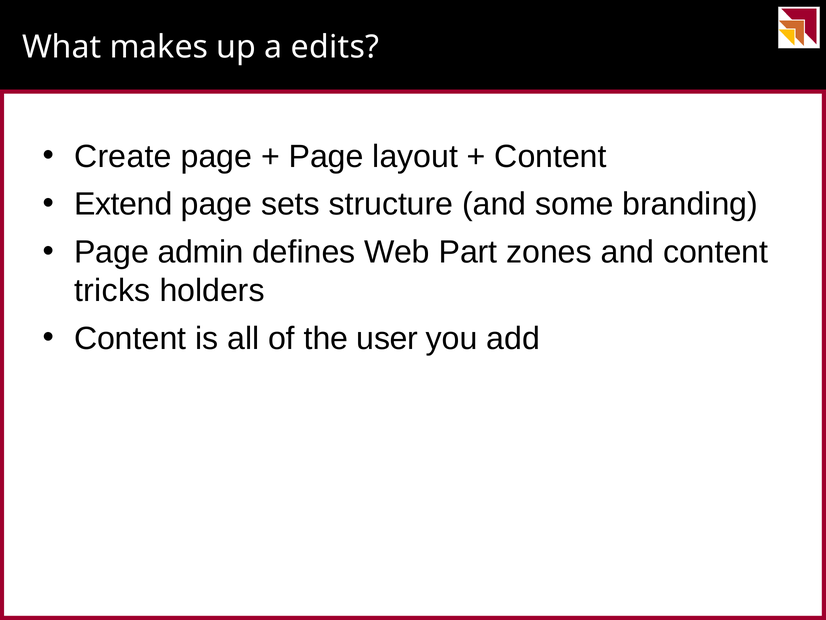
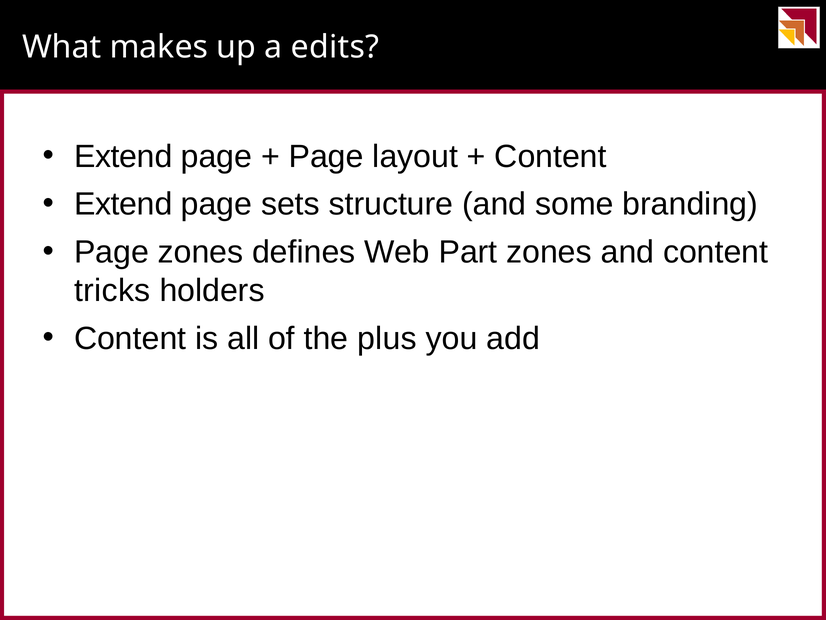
Create: Create -> Extend (123, 156)
Page admin: admin -> zones (201, 252)
user: user -> plus (387, 338)
